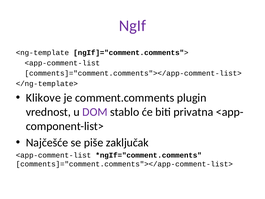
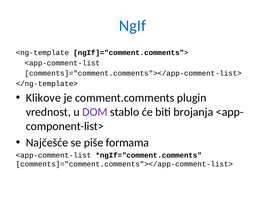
NgIf colour: purple -> blue (132, 26)
privatna: privatna -> brojanja (193, 112)
zaključak: zaključak -> formama (127, 142)
